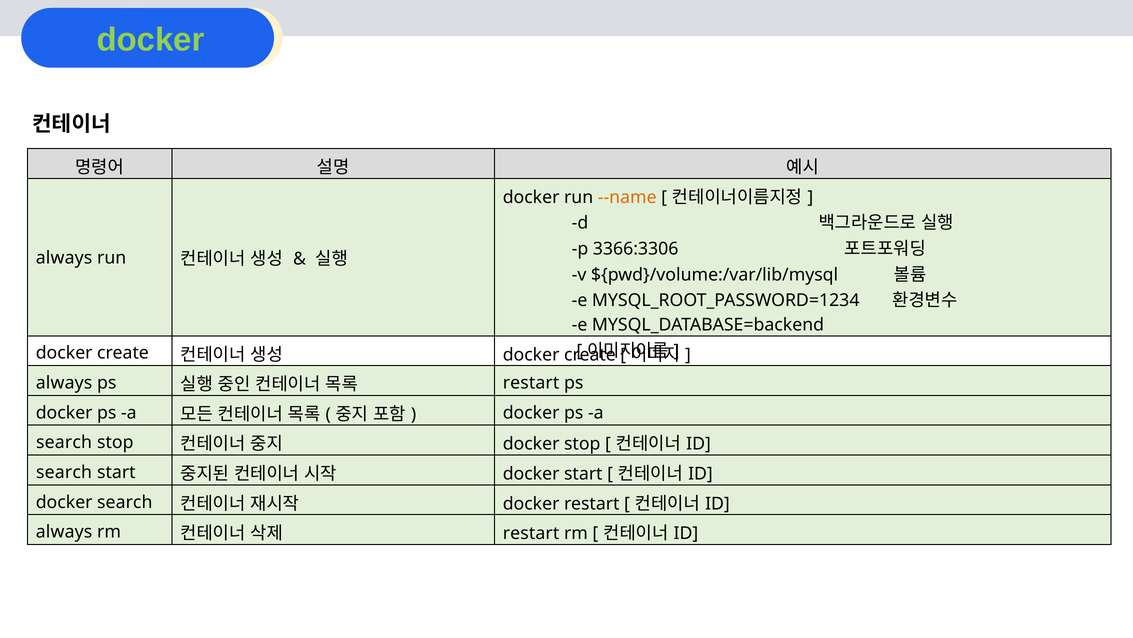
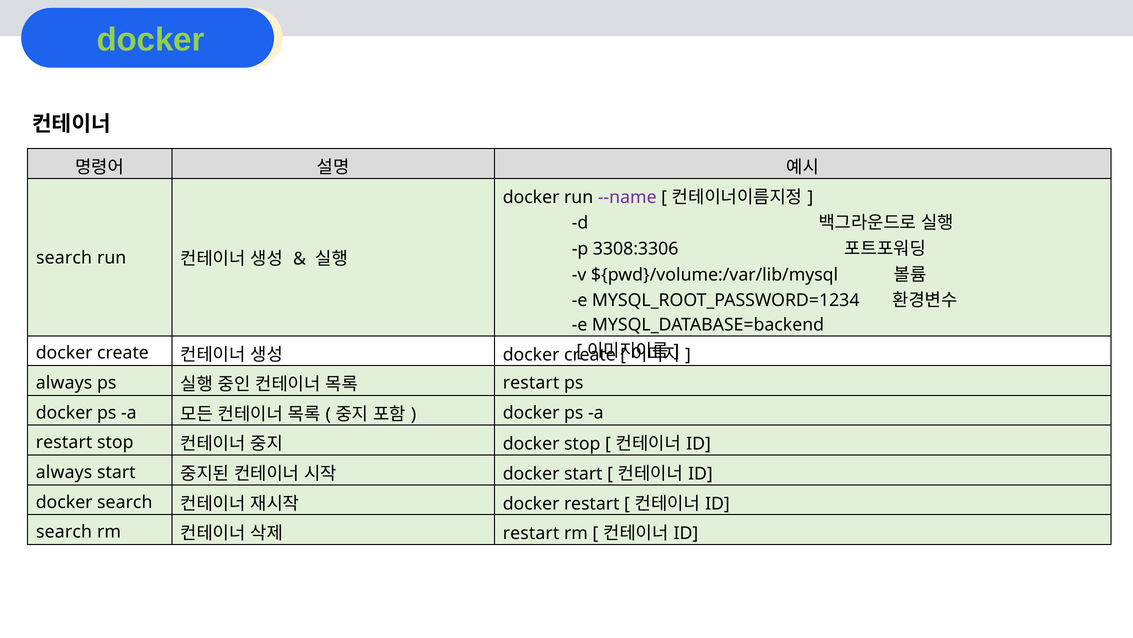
--name colour: orange -> purple (627, 197)
3366:3306: 3366:3306 -> 3308:3306 (636, 249)
always: always -> search (64, 258)
search: search -> restart (64, 442)
search: search -> always (64, 472)
always: always -> search (64, 531)
